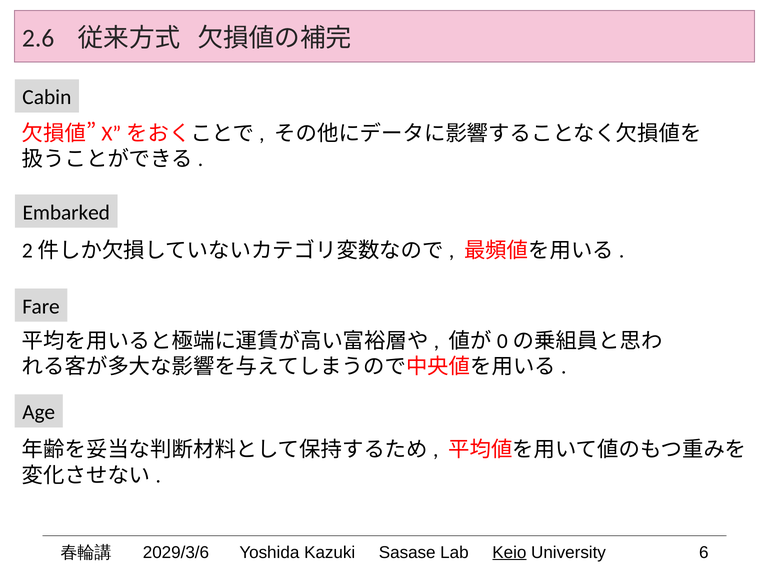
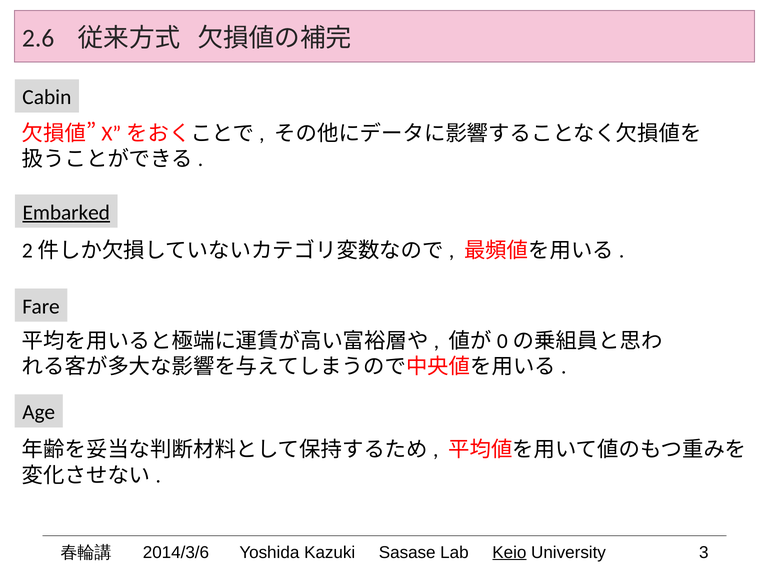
Embarked underline: none -> present (66, 213)
2029/3/6: 2029/3/6 -> 2014/3/6 (176, 552)
6: 6 -> 3 (704, 552)
